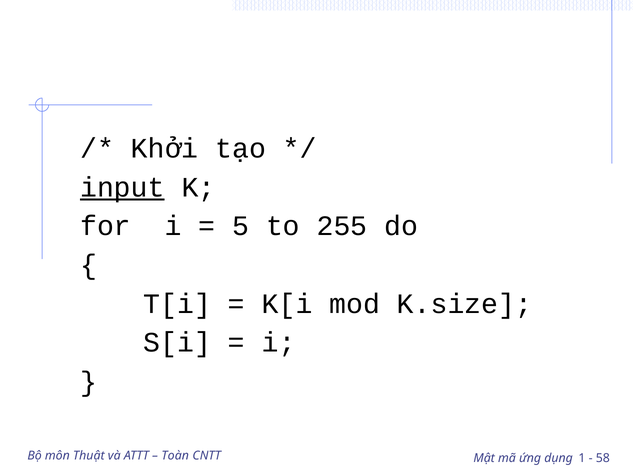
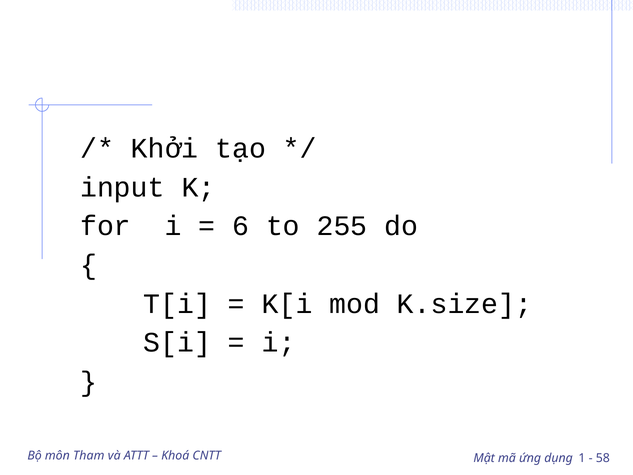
input underline: present -> none (122, 187)
5: 5 -> 6 (241, 226)
Thuật: Thuật -> Tham (89, 455)
Toàn: Toàn -> Khoá (175, 455)
